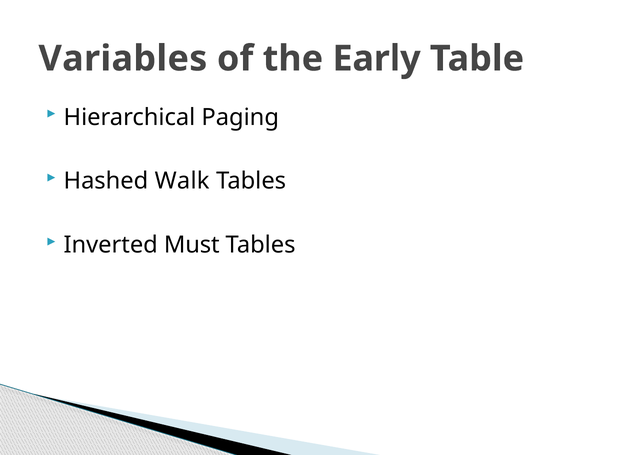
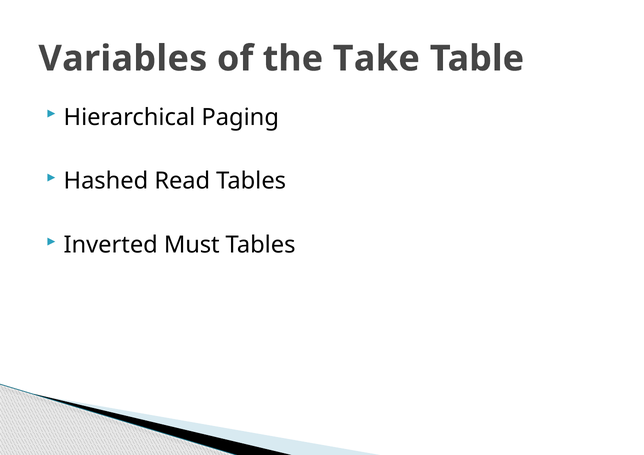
Early: Early -> Take (376, 59)
Walk: Walk -> Read (182, 181)
